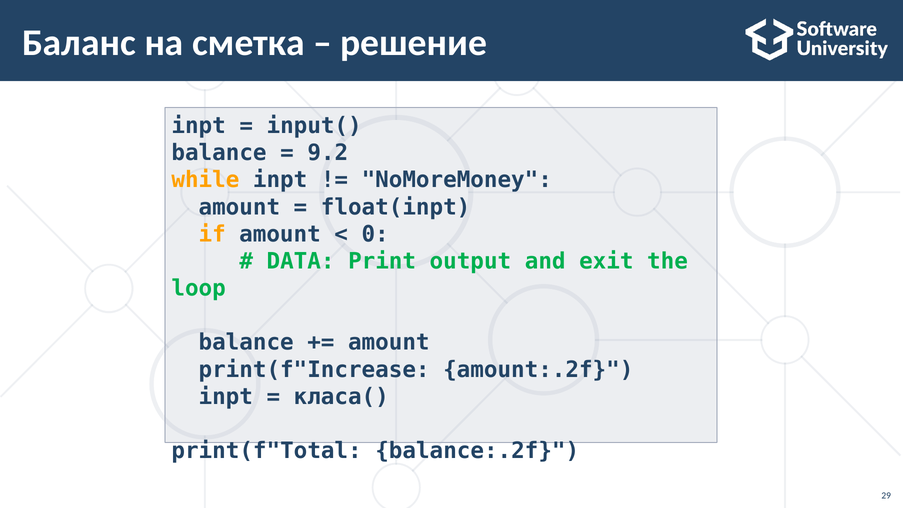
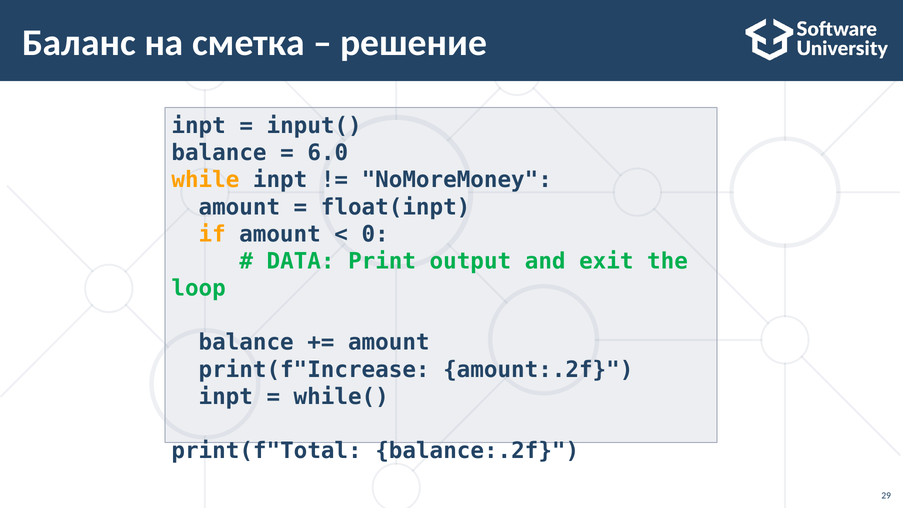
9.2: 9.2 -> 6.0 (328, 153)
класа(: класа( -> while( (341, 397)
